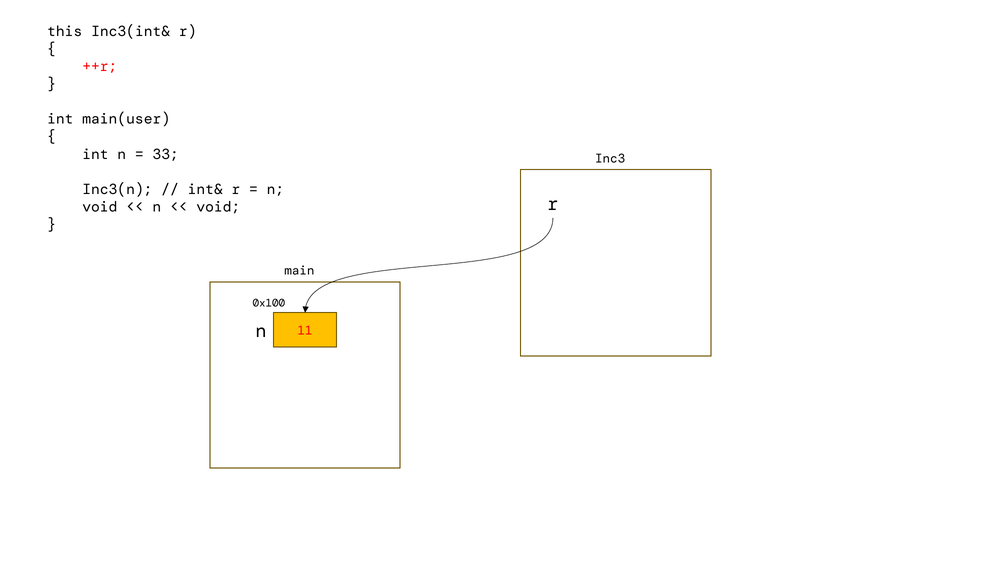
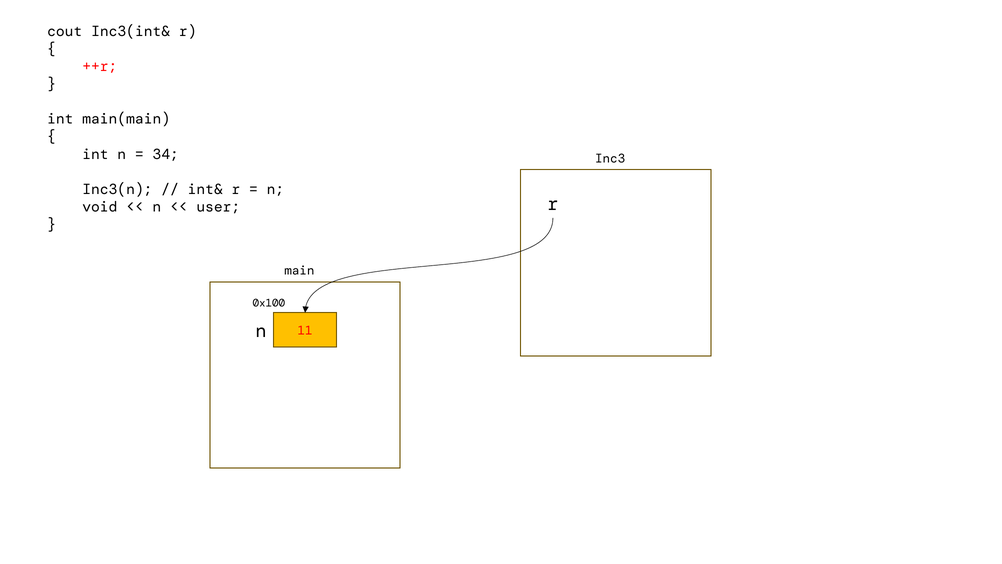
this: this -> cout (65, 31)
main(user: main(user -> main(main (126, 119)
33: 33 -> 34 (166, 154)
void: void -> user (218, 207)
